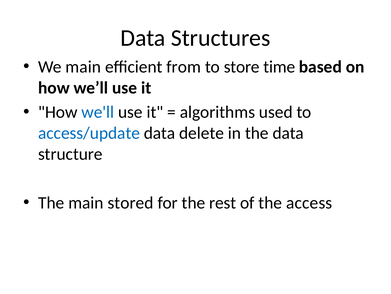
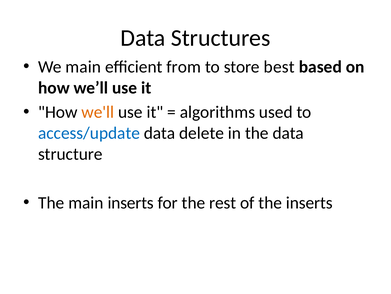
time: time -> best (279, 67)
we'll colour: blue -> orange (98, 112)
main stored: stored -> inserts (131, 202)
the access: access -> inserts (309, 202)
